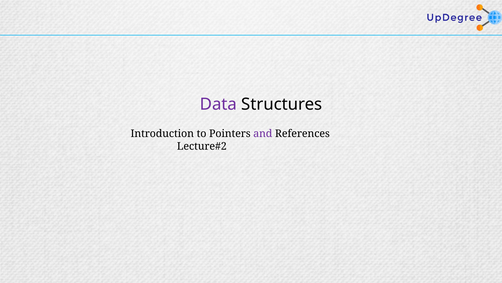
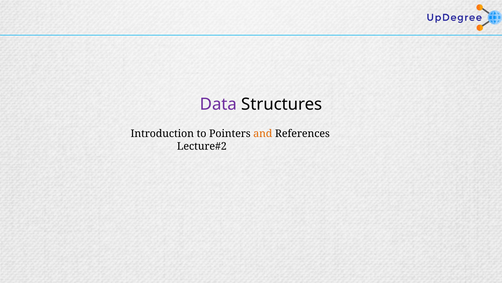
and colour: purple -> orange (263, 134)
